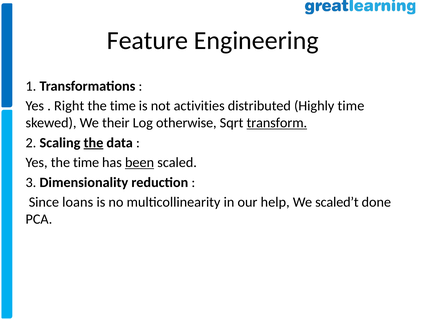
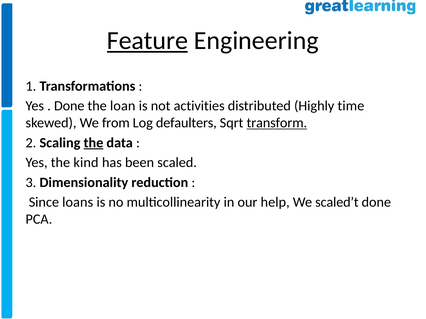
Feature underline: none -> present (147, 41)
Right: Right -> Done (69, 106)
time: time -> loan (123, 106)
their: their -> from (116, 123)
otherwise: otherwise -> defaulters (186, 123)
Yes the time: time -> kind (86, 163)
been underline: present -> none (140, 163)
